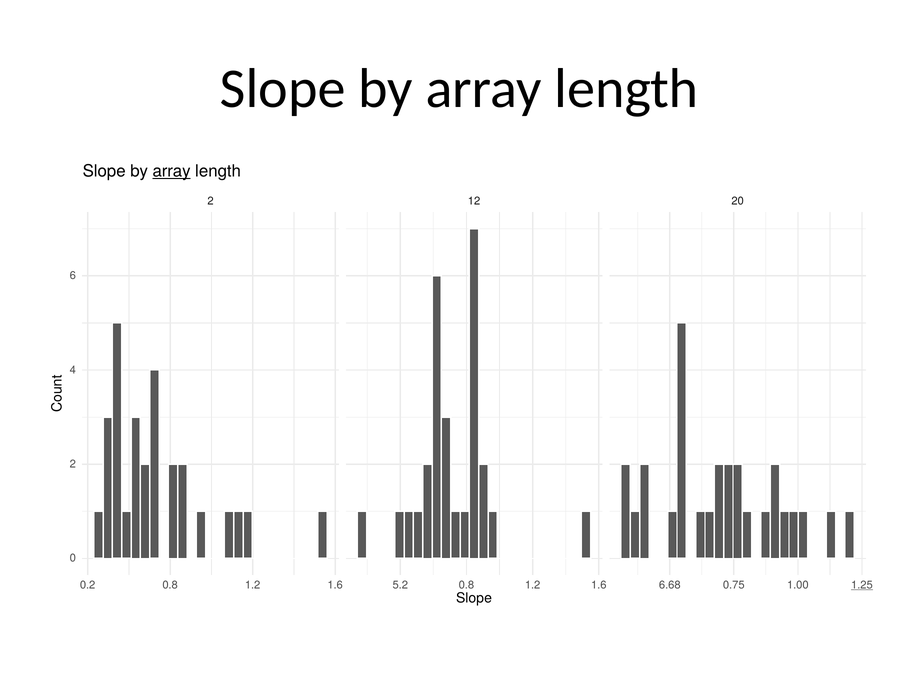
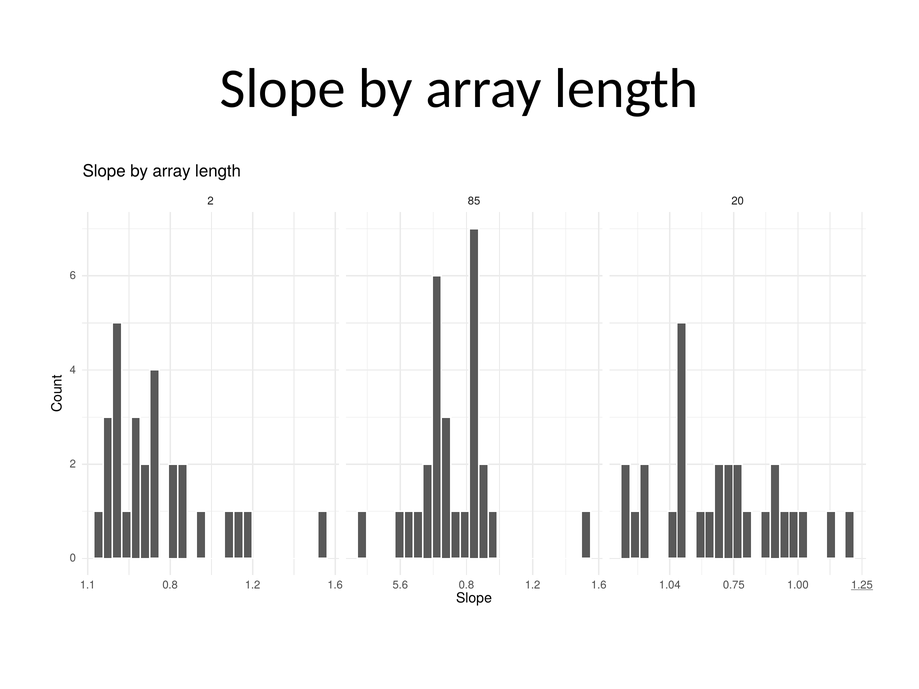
array underline: present -> none (172, 171)
12: 12 -> 85 (474, 201)
0.2: 0.2 -> 1.1 (88, 585)
5.2: 5.2 -> 5.6 (400, 585)
6.68: 6.68 -> 1.04 (670, 585)
